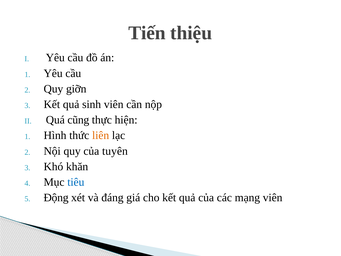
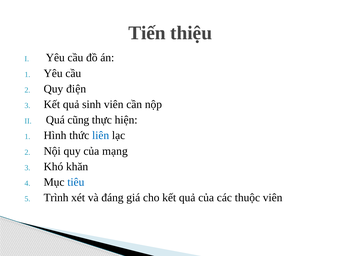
giỡn: giỡn -> điện (76, 89)
liên colour: orange -> blue (101, 135)
tuyên: tuyên -> mạng (115, 151)
Động: Động -> Trình (56, 197)
mạng: mạng -> thuộc (247, 197)
